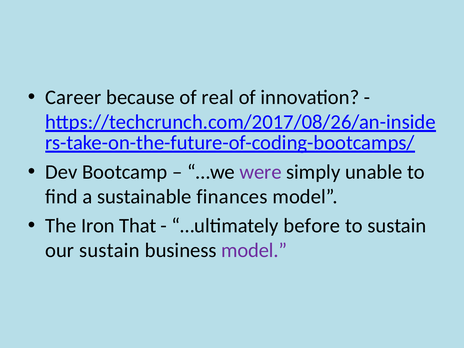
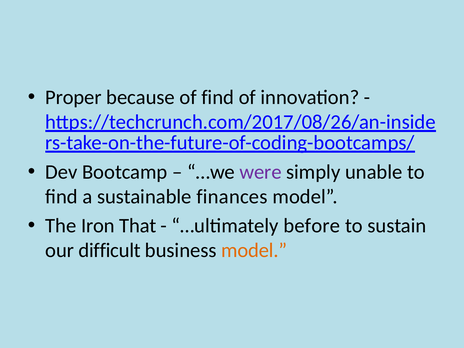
Career: Career -> Proper (73, 97)
of real: real -> find (218, 97)
our sustain: sustain -> difficult (110, 250)
model colour: purple -> orange (254, 250)
